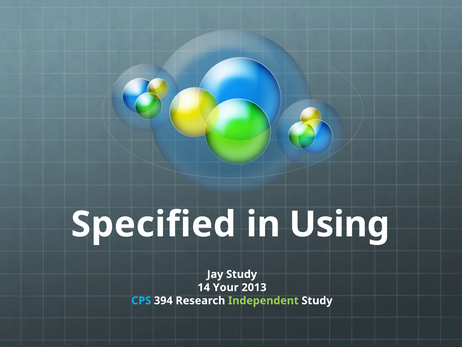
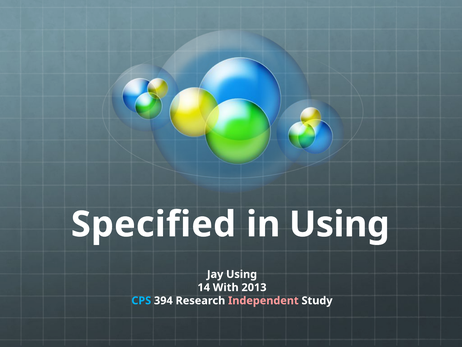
Jay Study: Study -> Using (242, 274)
Your: Your -> With (226, 287)
Independent colour: light green -> pink (263, 300)
